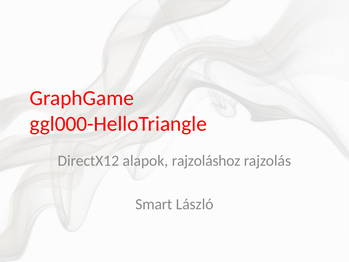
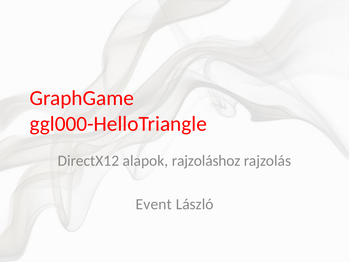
Smart: Smart -> Event (154, 204)
